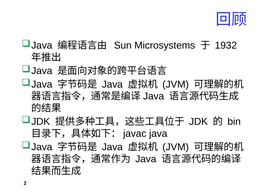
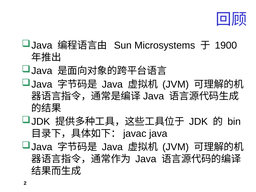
1932: 1932 -> 1900 (226, 46)
